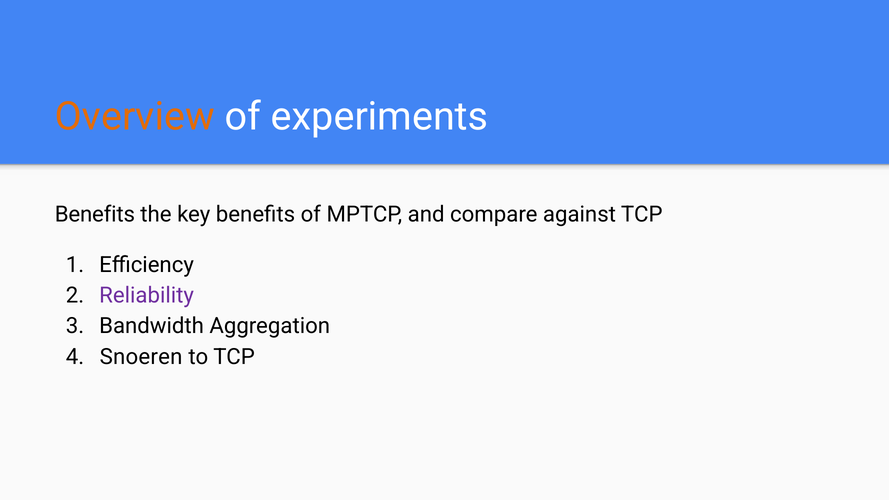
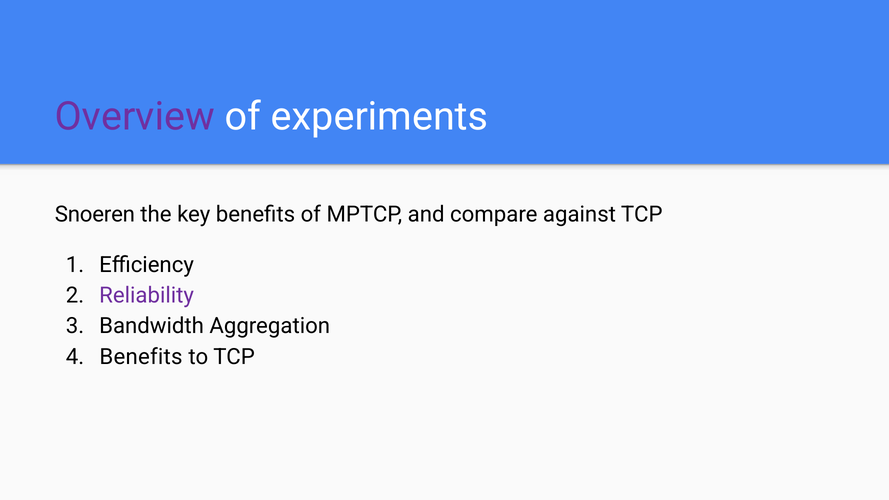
Overview colour: orange -> purple (135, 117)
Benefits: Benefits -> Snoeren (95, 214)
Snoeren: Snoeren -> Benefits (141, 357)
